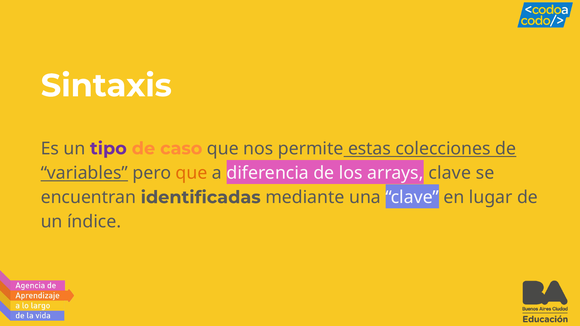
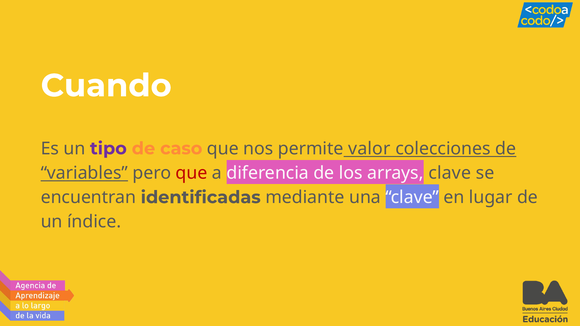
Sintaxis: Sintaxis -> Cuando (106, 86)
estas: estas -> valor (369, 149)
que colour: orange -> red (192, 173)
